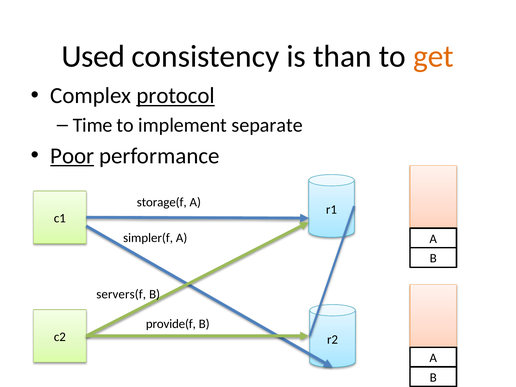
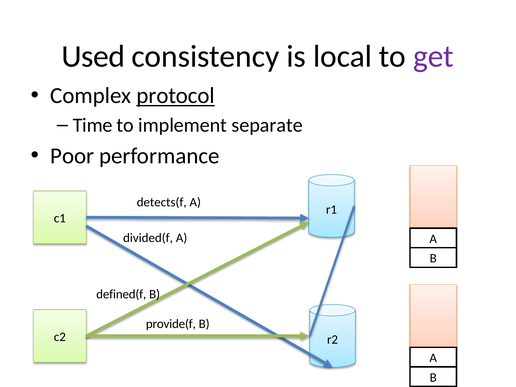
than: than -> local (343, 57)
get colour: orange -> purple (433, 57)
Poor underline: present -> none (72, 156)
storage(f: storage(f -> detects(f (162, 202)
simpler(f: simpler(f -> divided(f (148, 238)
servers(f: servers(f -> defined(f (121, 294)
